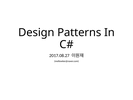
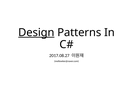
Design underline: none -> present (36, 32)
